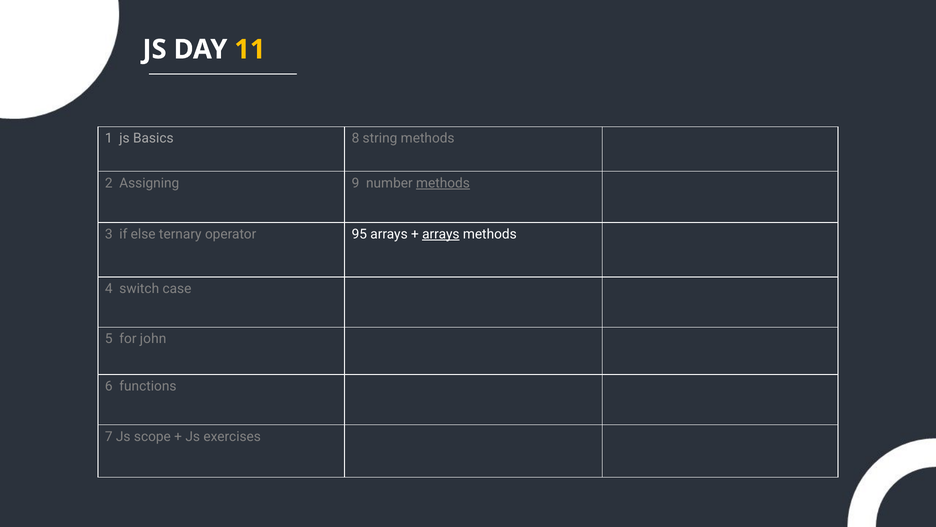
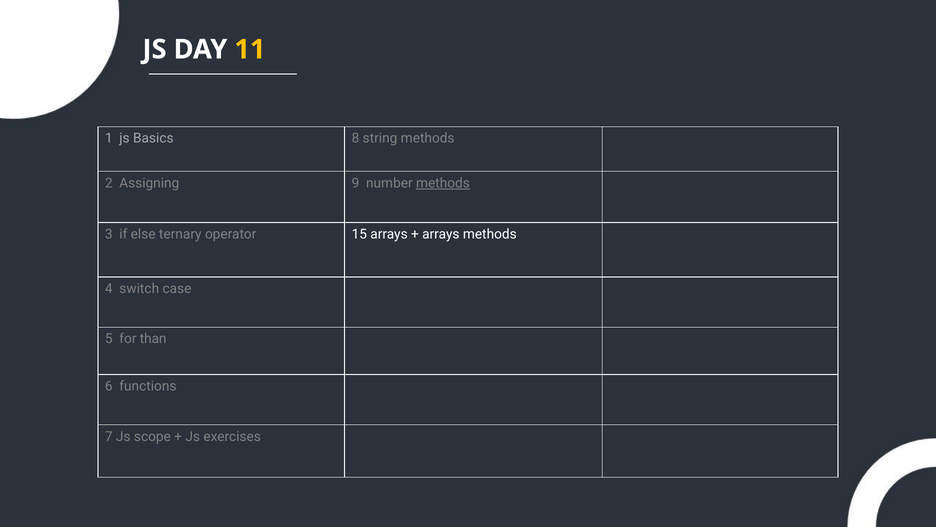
95: 95 -> 15 (359, 234)
arrays underline: present -> none (441, 234)
john: john -> than (153, 339)
